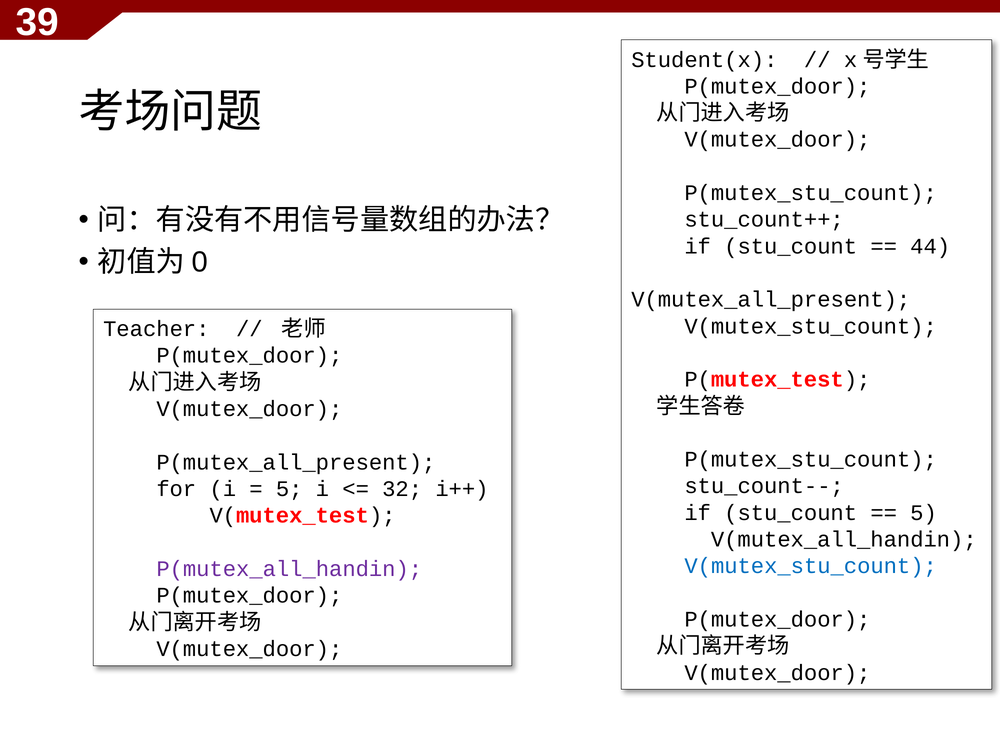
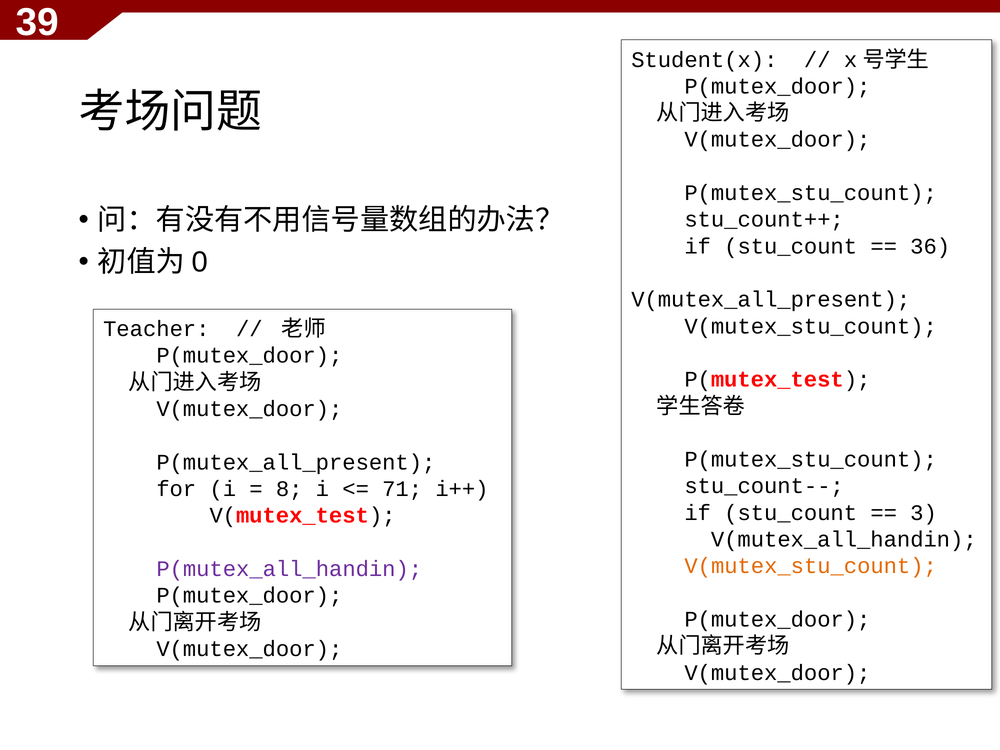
44: 44 -> 36 (930, 246)
5: 5 -> 8 (289, 489)
32: 32 -> 71 (402, 489)
5: 5 -> 3 (924, 513)
V(mutex_stu_count colour: blue -> orange (811, 566)
